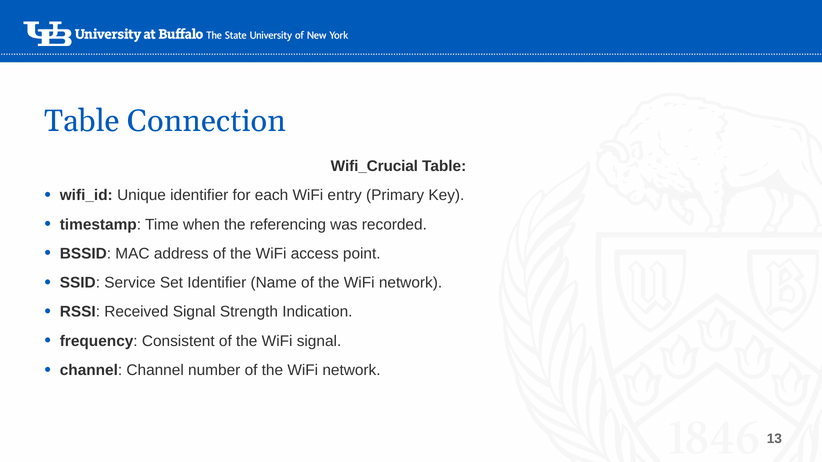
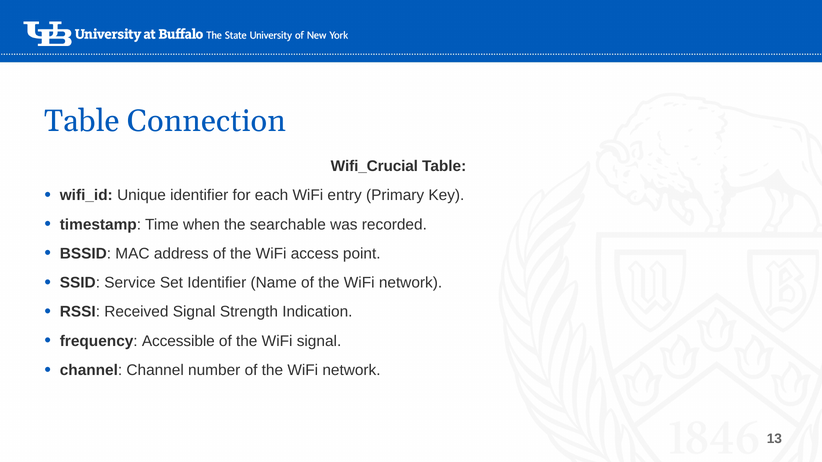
referencing: referencing -> searchable (288, 225)
Consistent: Consistent -> Accessible (178, 341)
